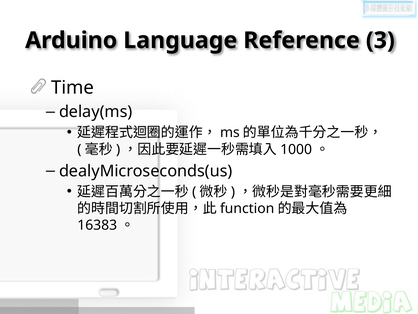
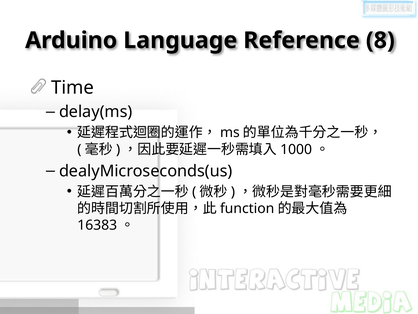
3: 3 -> 8 (380, 40)
